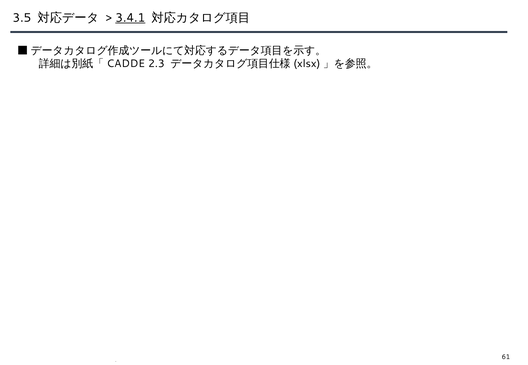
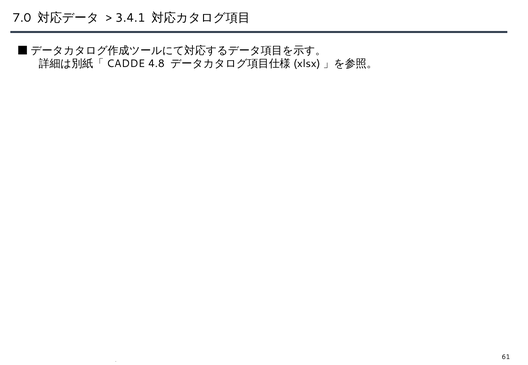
3.5: 3.5 -> 7.0 (22, 18)
3.4.1 underline: present -> none (130, 18)
2.3: 2.3 -> 4.8 (156, 64)
